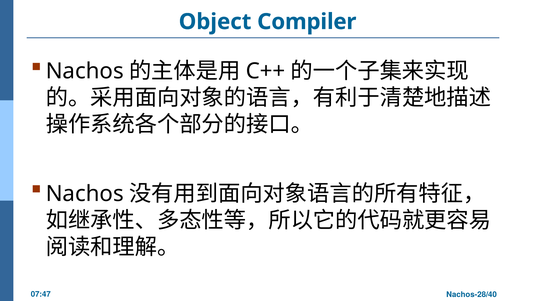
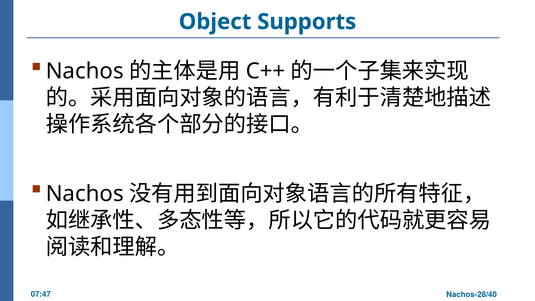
Compiler: Compiler -> Supports (307, 22)
